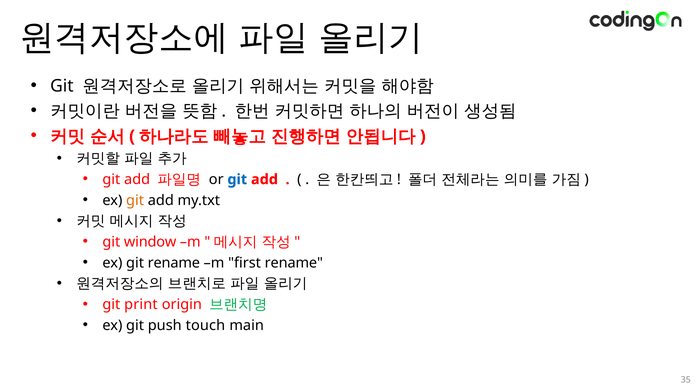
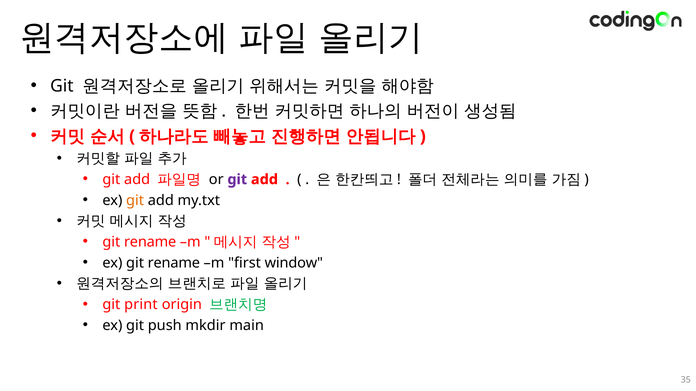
git colour: blue -> purple (237, 180)
window: window -> rename (150, 242)
first rename: rename -> window (294, 263)
touch: touch -> mkdir (205, 326)
